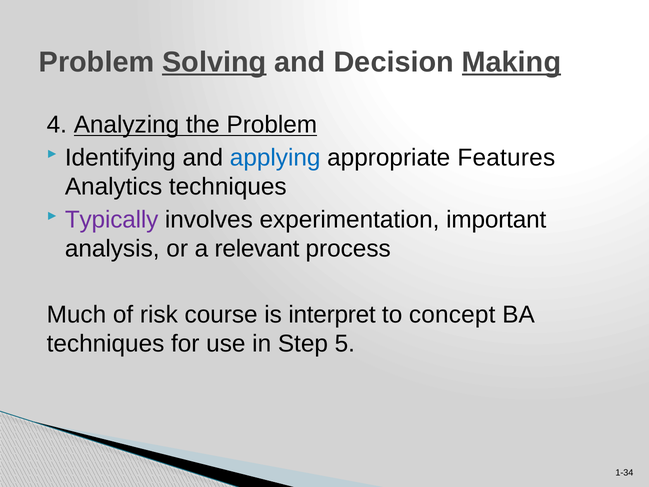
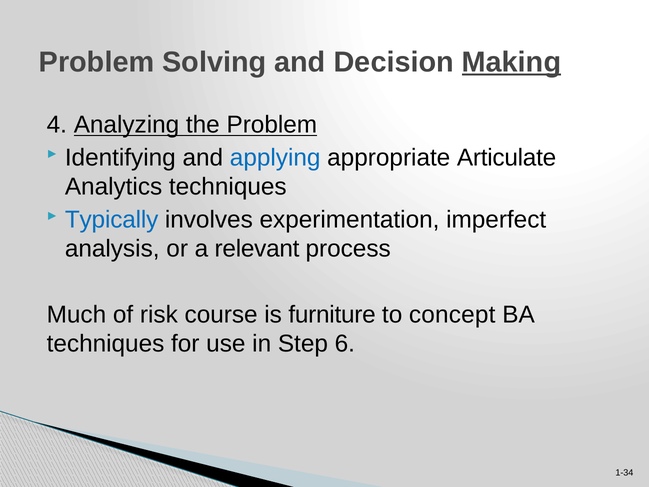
Solving underline: present -> none (214, 62)
Features: Features -> Articulate (507, 158)
Typically colour: purple -> blue (112, 220)
important: important -> imperfect (496, 220)
interpret: interpret -> furniture (332, 314)
5: 5 -> 6 (345, 344)
